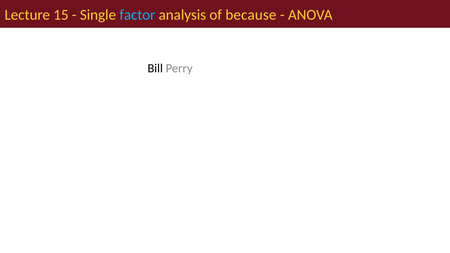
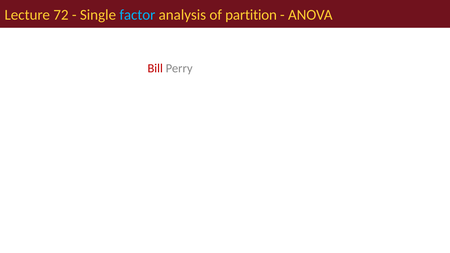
15: 15 -> 72 (61, 15)
because: because -> partition (251, 15)
Bill colour: black -> red (155, 68)
